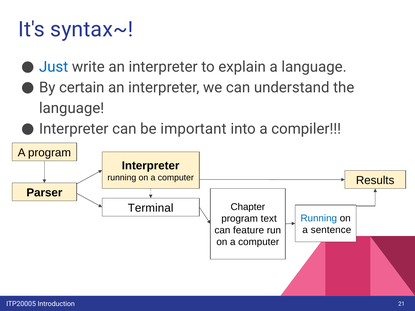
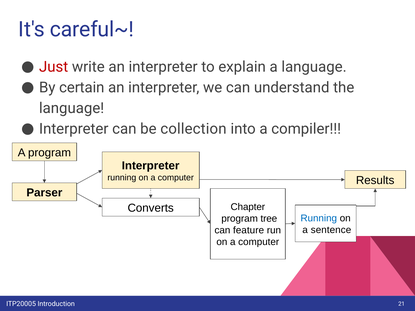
syntax~: syntax~ -> careful~ (92, 29)
Just colour: blue -> red (54, 67)
important: important -> collection (193, 129)
Terminal: Terminal -> Converts (151, 208)
text: text -> tree (269, 219)
